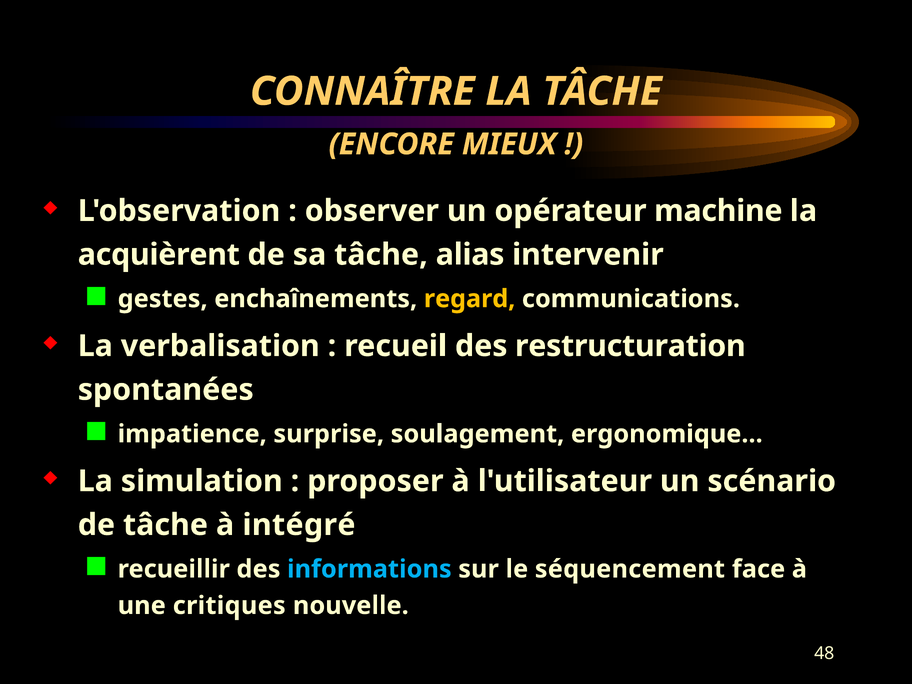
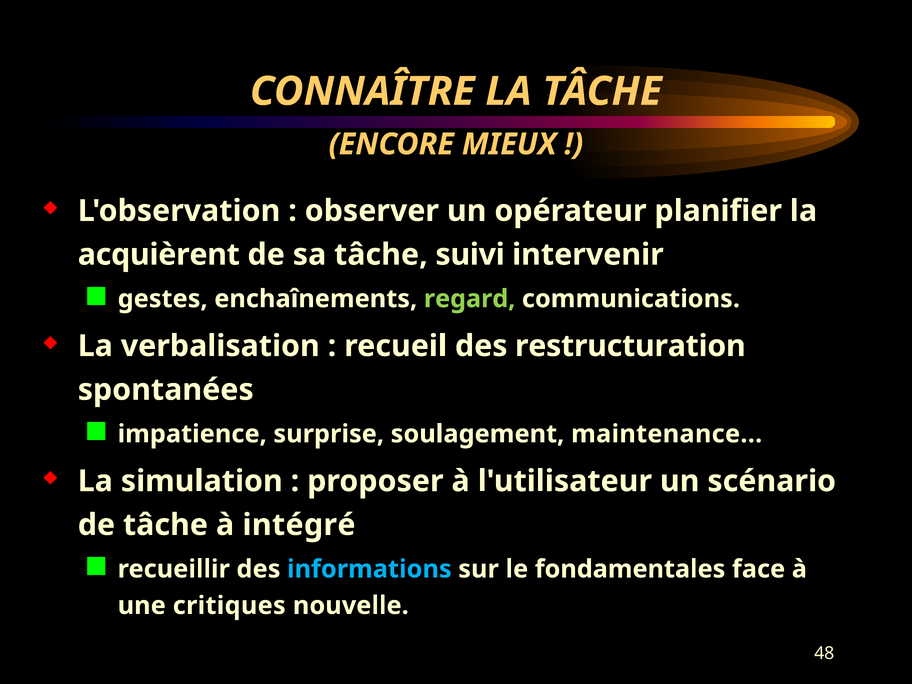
machine: machine -> planifier (718, 211)
alias: alias -> suivi (470, 255)
regard colour: yellow -> light green (470, 299)
ergonomique: ergonomique -> maintenance (667, 434)
séquencement: séquencement -> fondamentales (630, 569)
